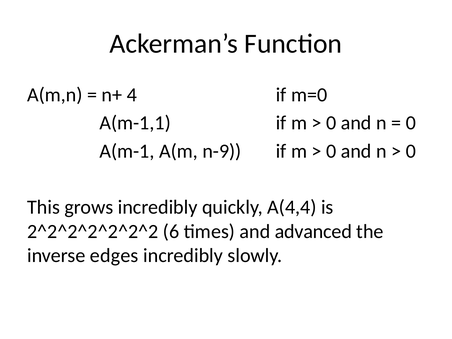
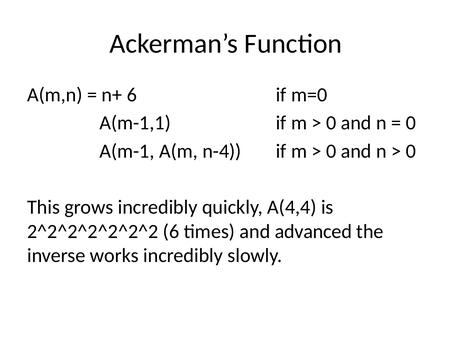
n+ 4: 4 -> 6 (132, 95)
n-9: n-9 -> n-4 (222, 151)
edges: edges -> works (114, 256)
